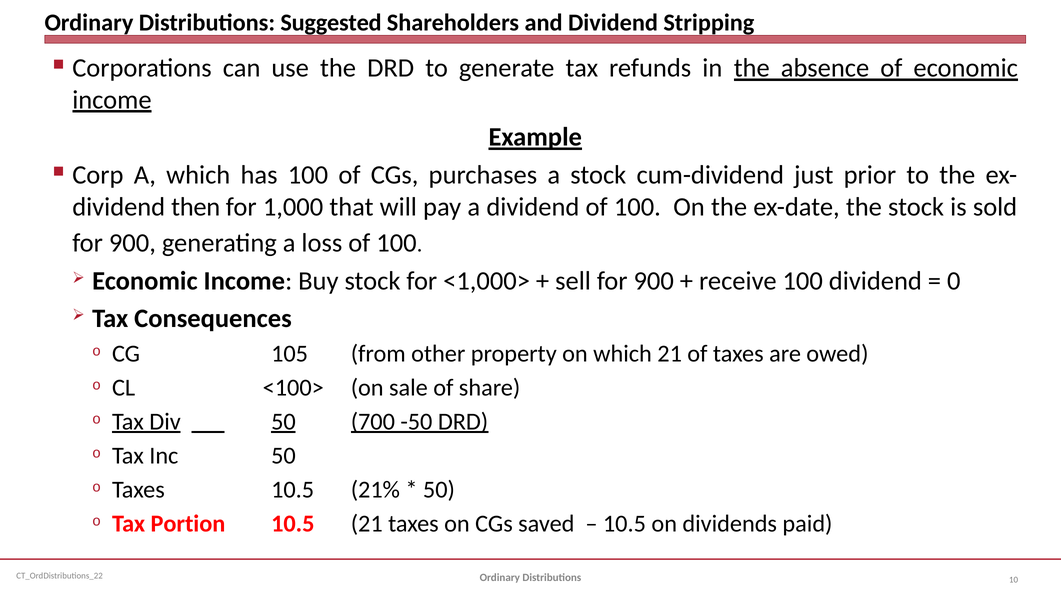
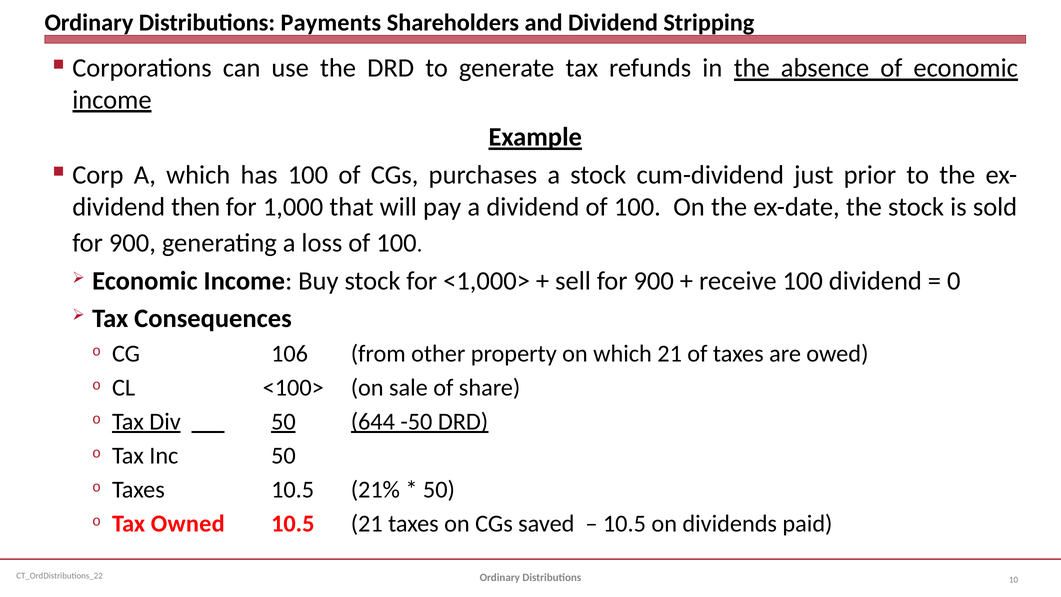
Suggested: Suggested -> Payments (331, 22)
105: 105 -> 106 (290, 353)
700: 700 -> 644 (373, 421)
Portion: Portion -> Owned (188, 523)
